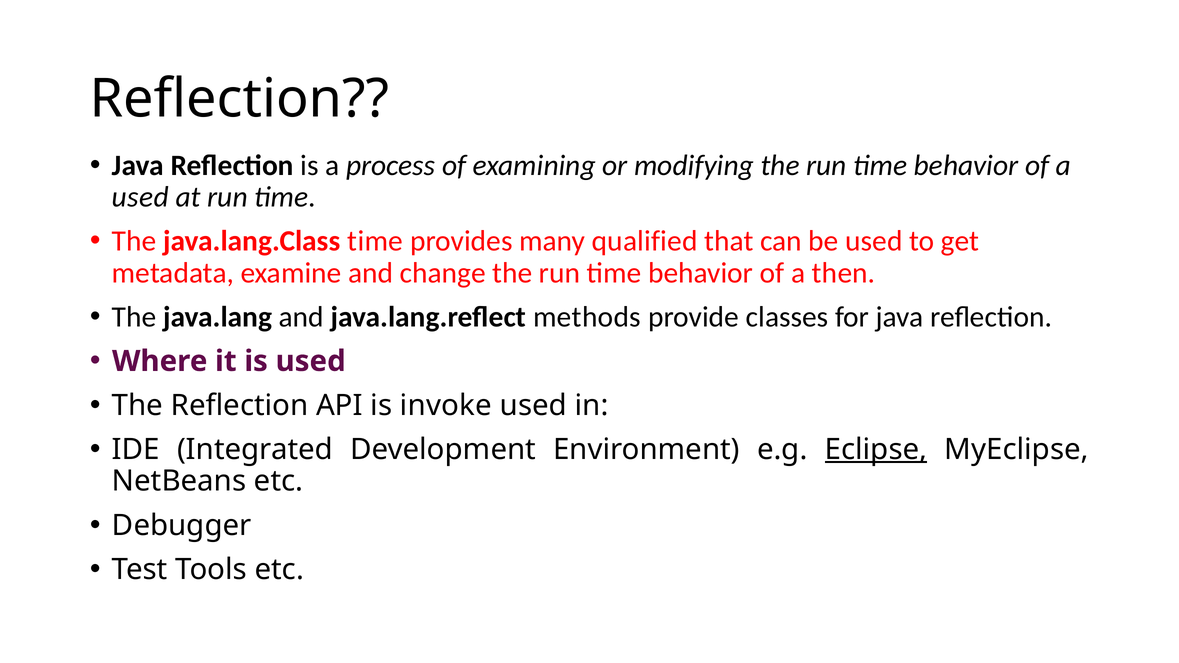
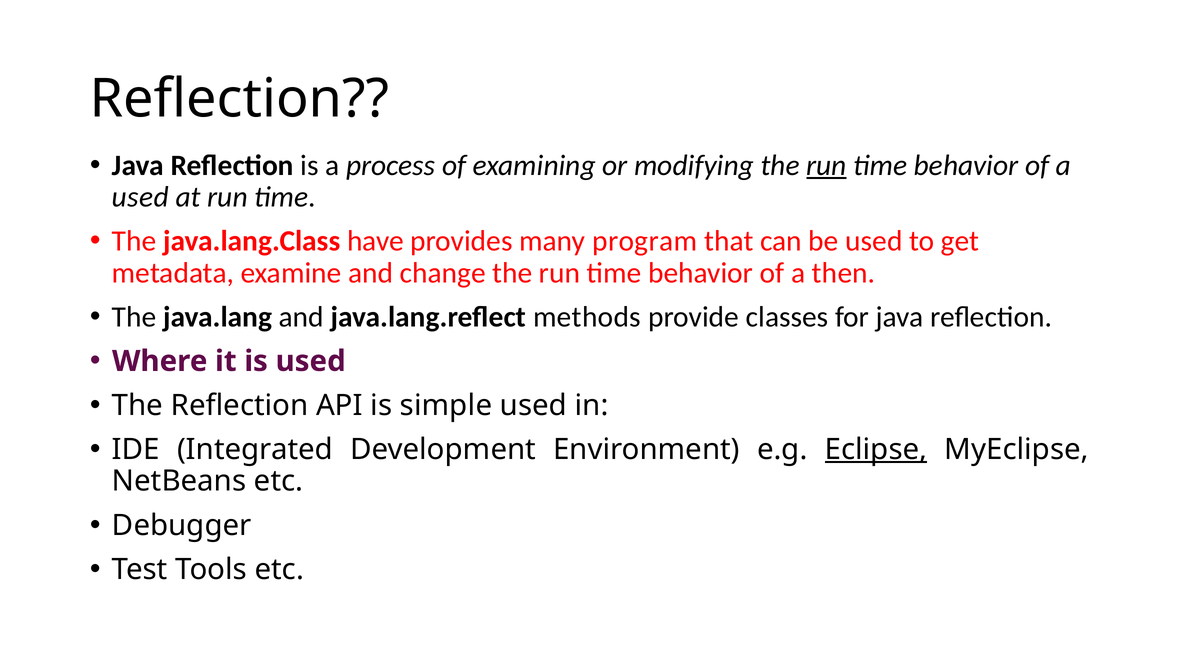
run underline: none -> present (826, 165)
java.lang.Class time: time -> have (376, 241)
qualified: qualified -> program (645, 241)
invoke: invoke -> simple (446, 405)
